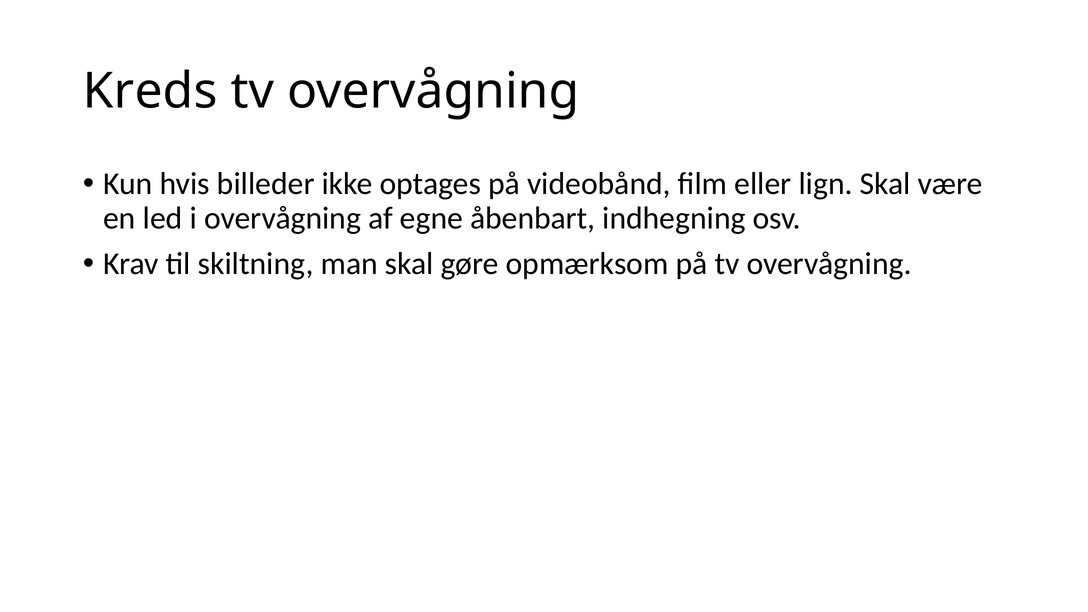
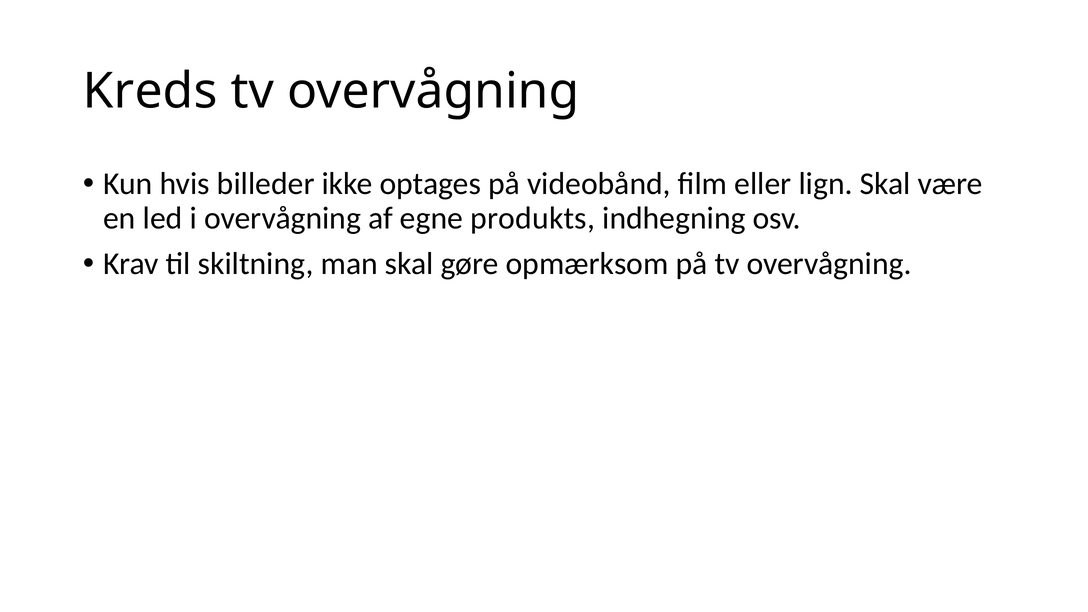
åbenbart: åbenbart -> produkts (533, 218)
